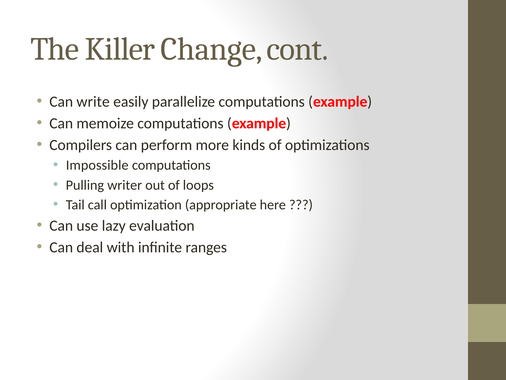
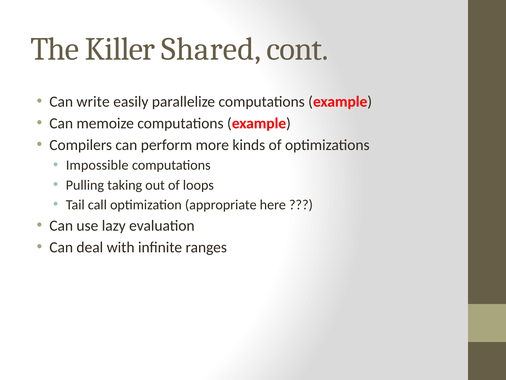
Change: Change -> Shared (211, 49)
writer: writer -> taking (125, 185)
